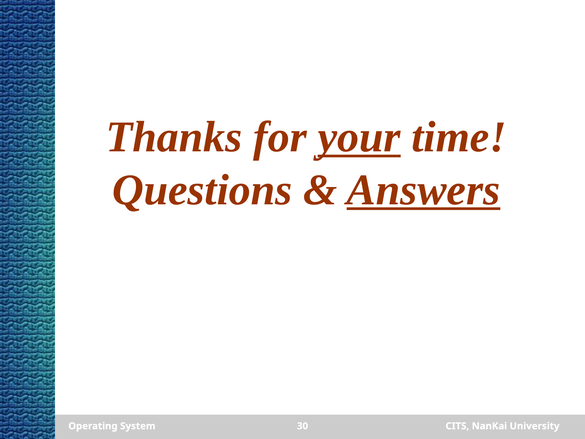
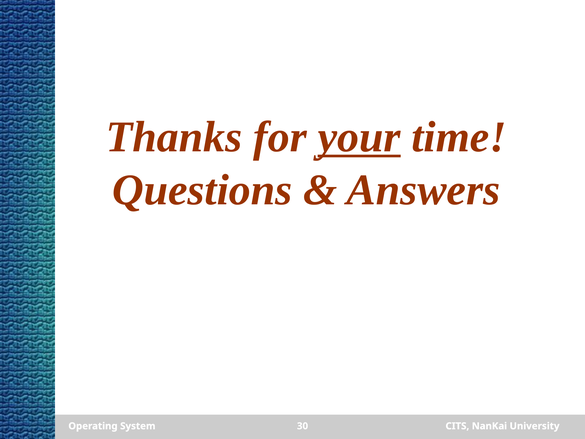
Answers underline: present -> none (423, 190)
